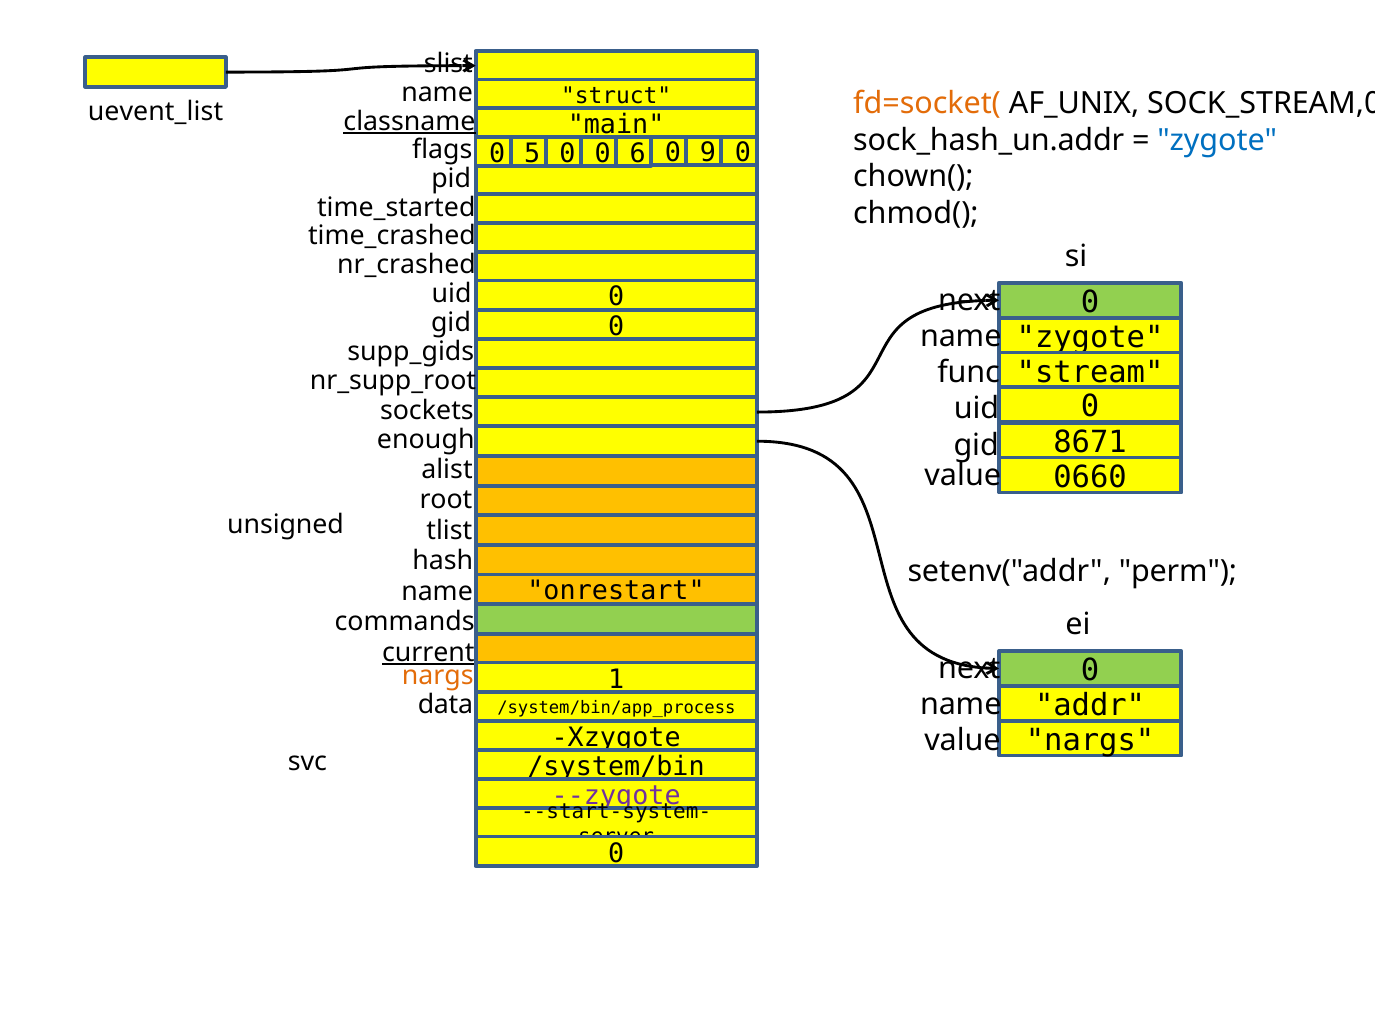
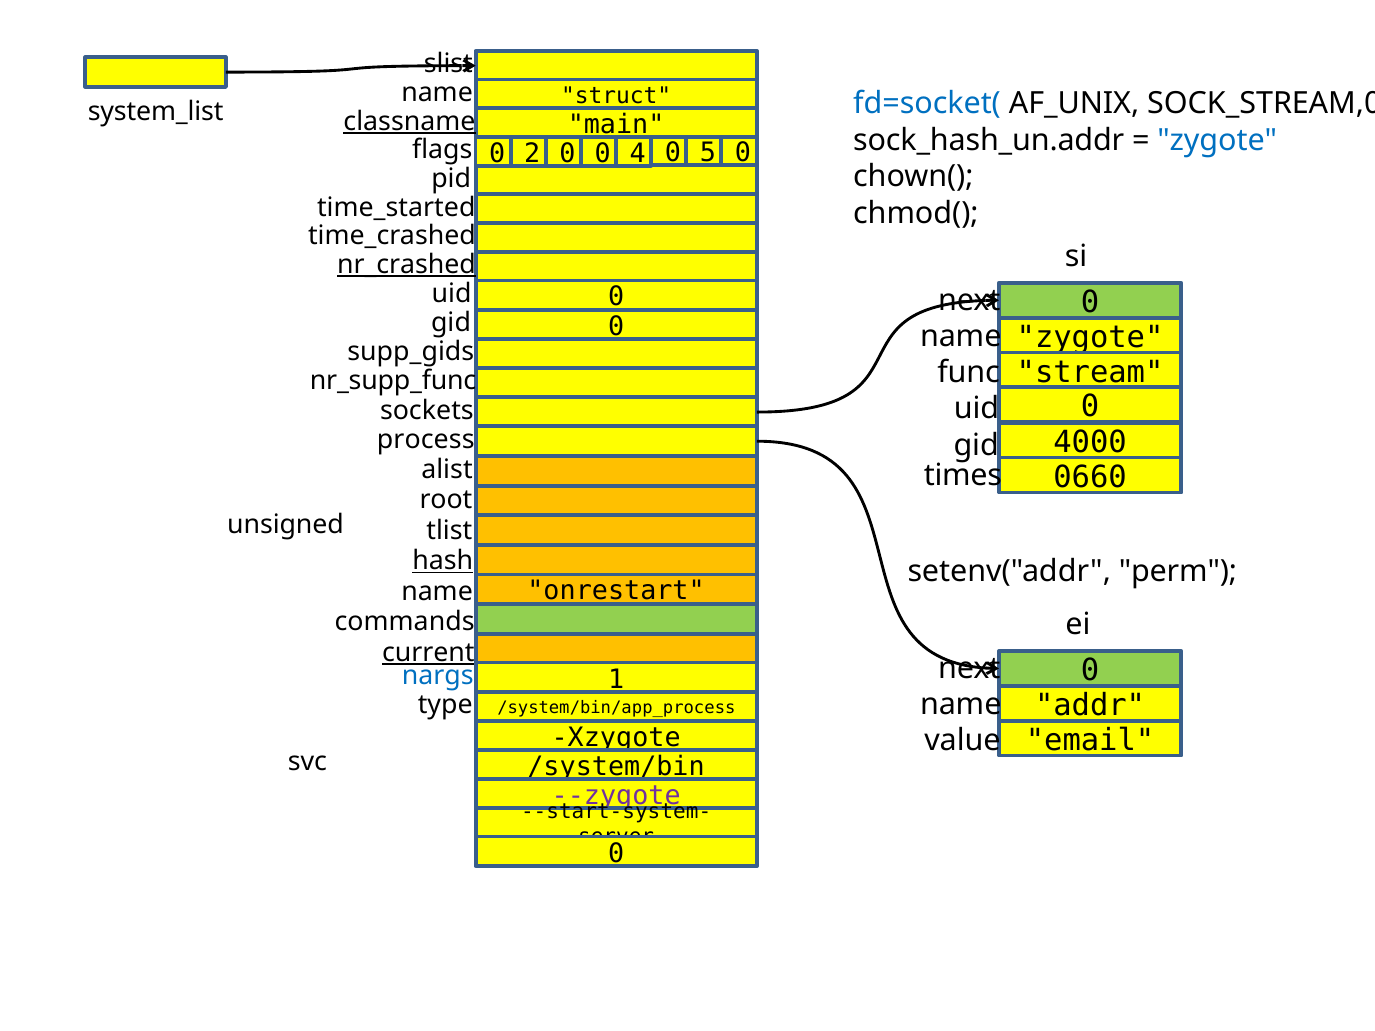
fd=socket( colour: orange -> blue (927, 104)
uevent_list: uevent_list -> system_list (156, 112)
5: 5 -> 2 (532, 153)
6: 6 -> 4 (638, 153)
9: 9 -> 5 (708, 153)
nr_crashed underline: none -> present (406, 265)
nr_supp_root: nr_supp_root -> nr_supp_func (393, 381)
8671: 8671 -> 4000 (1090, 443)
enough: enough -> process (426, 439)
value: value -> times (963, 476)
hash underline: none -> present (443, 561)
nargs colour: orange -> blue (438, 676)
data: data -> type (445, 705)
nargs: nargs -> email (1090, 740)
